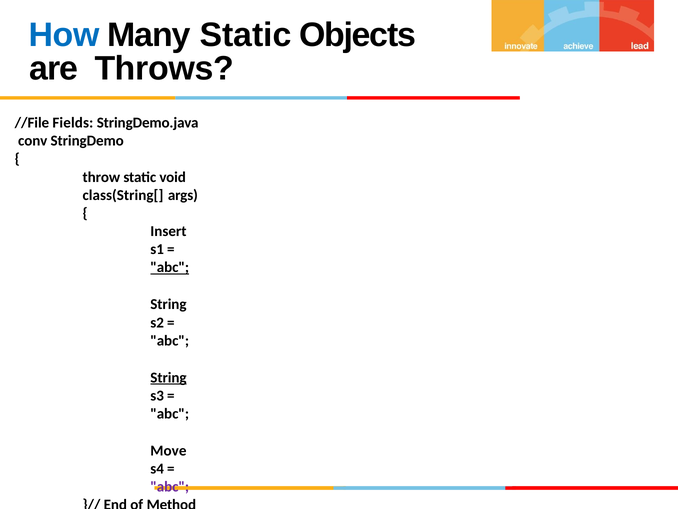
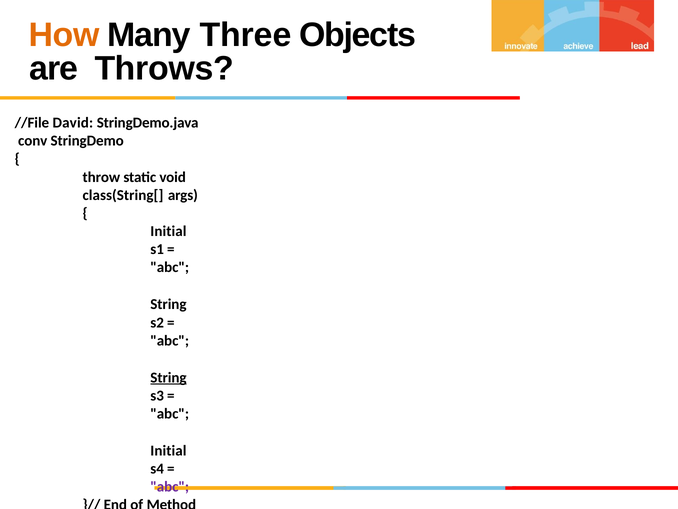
How colour: blue -> orange (64, 35)
Many Static: Static -> Three (246, 35)
Fields: Fields -> David (73, 123)
Insert: Insert -> Initial (168, 231)
abc underline: present -> none (170, 267)
Move: Move -> Initial (168, 450)
